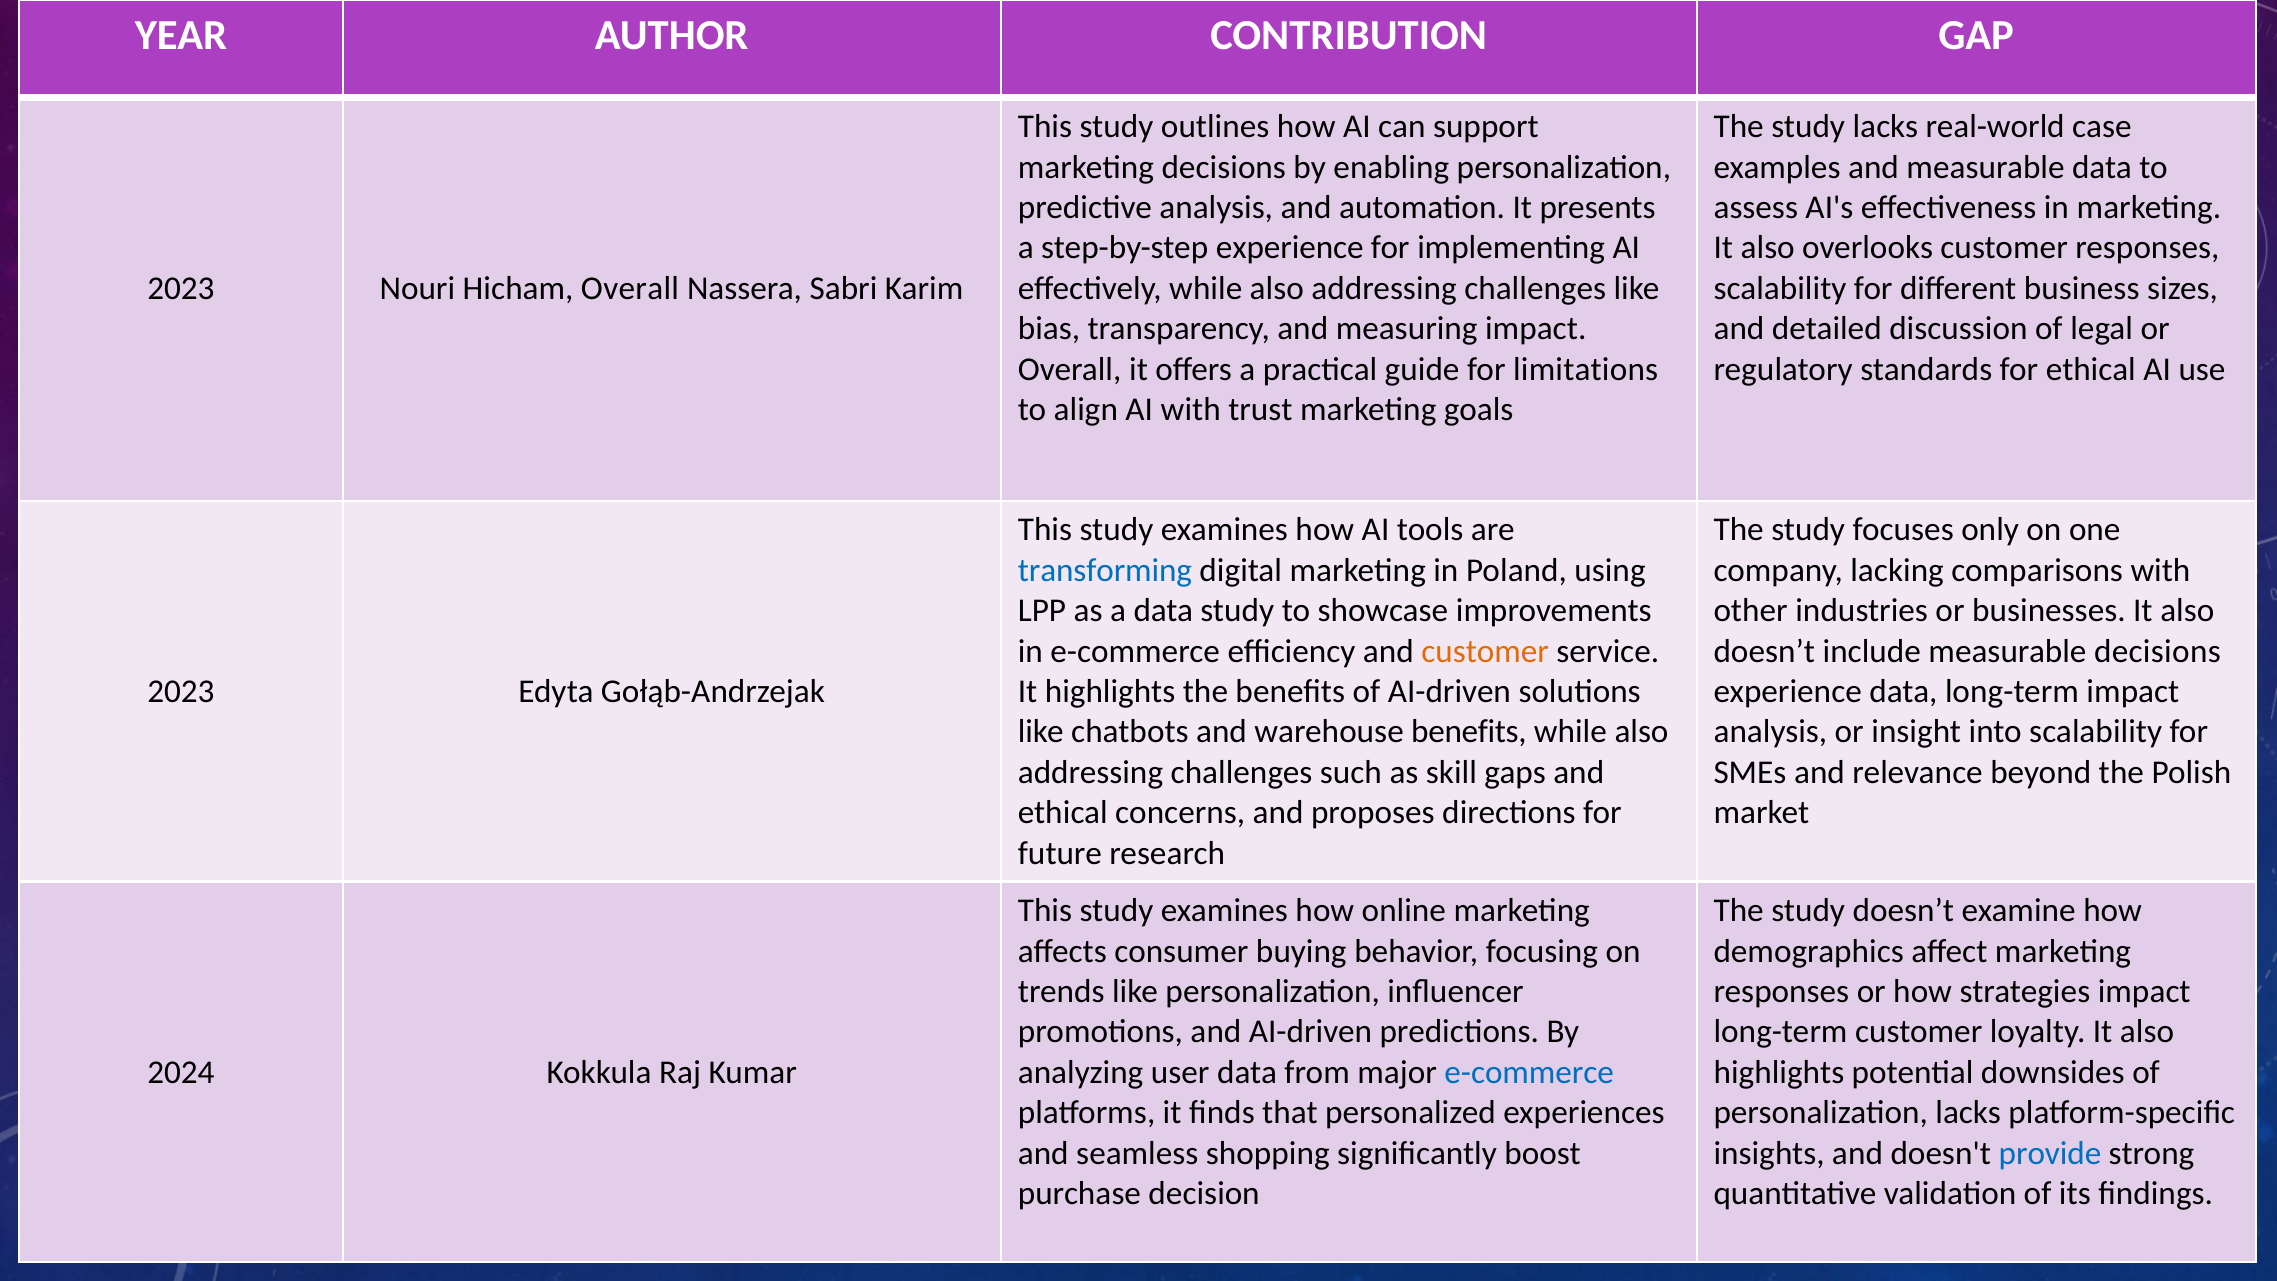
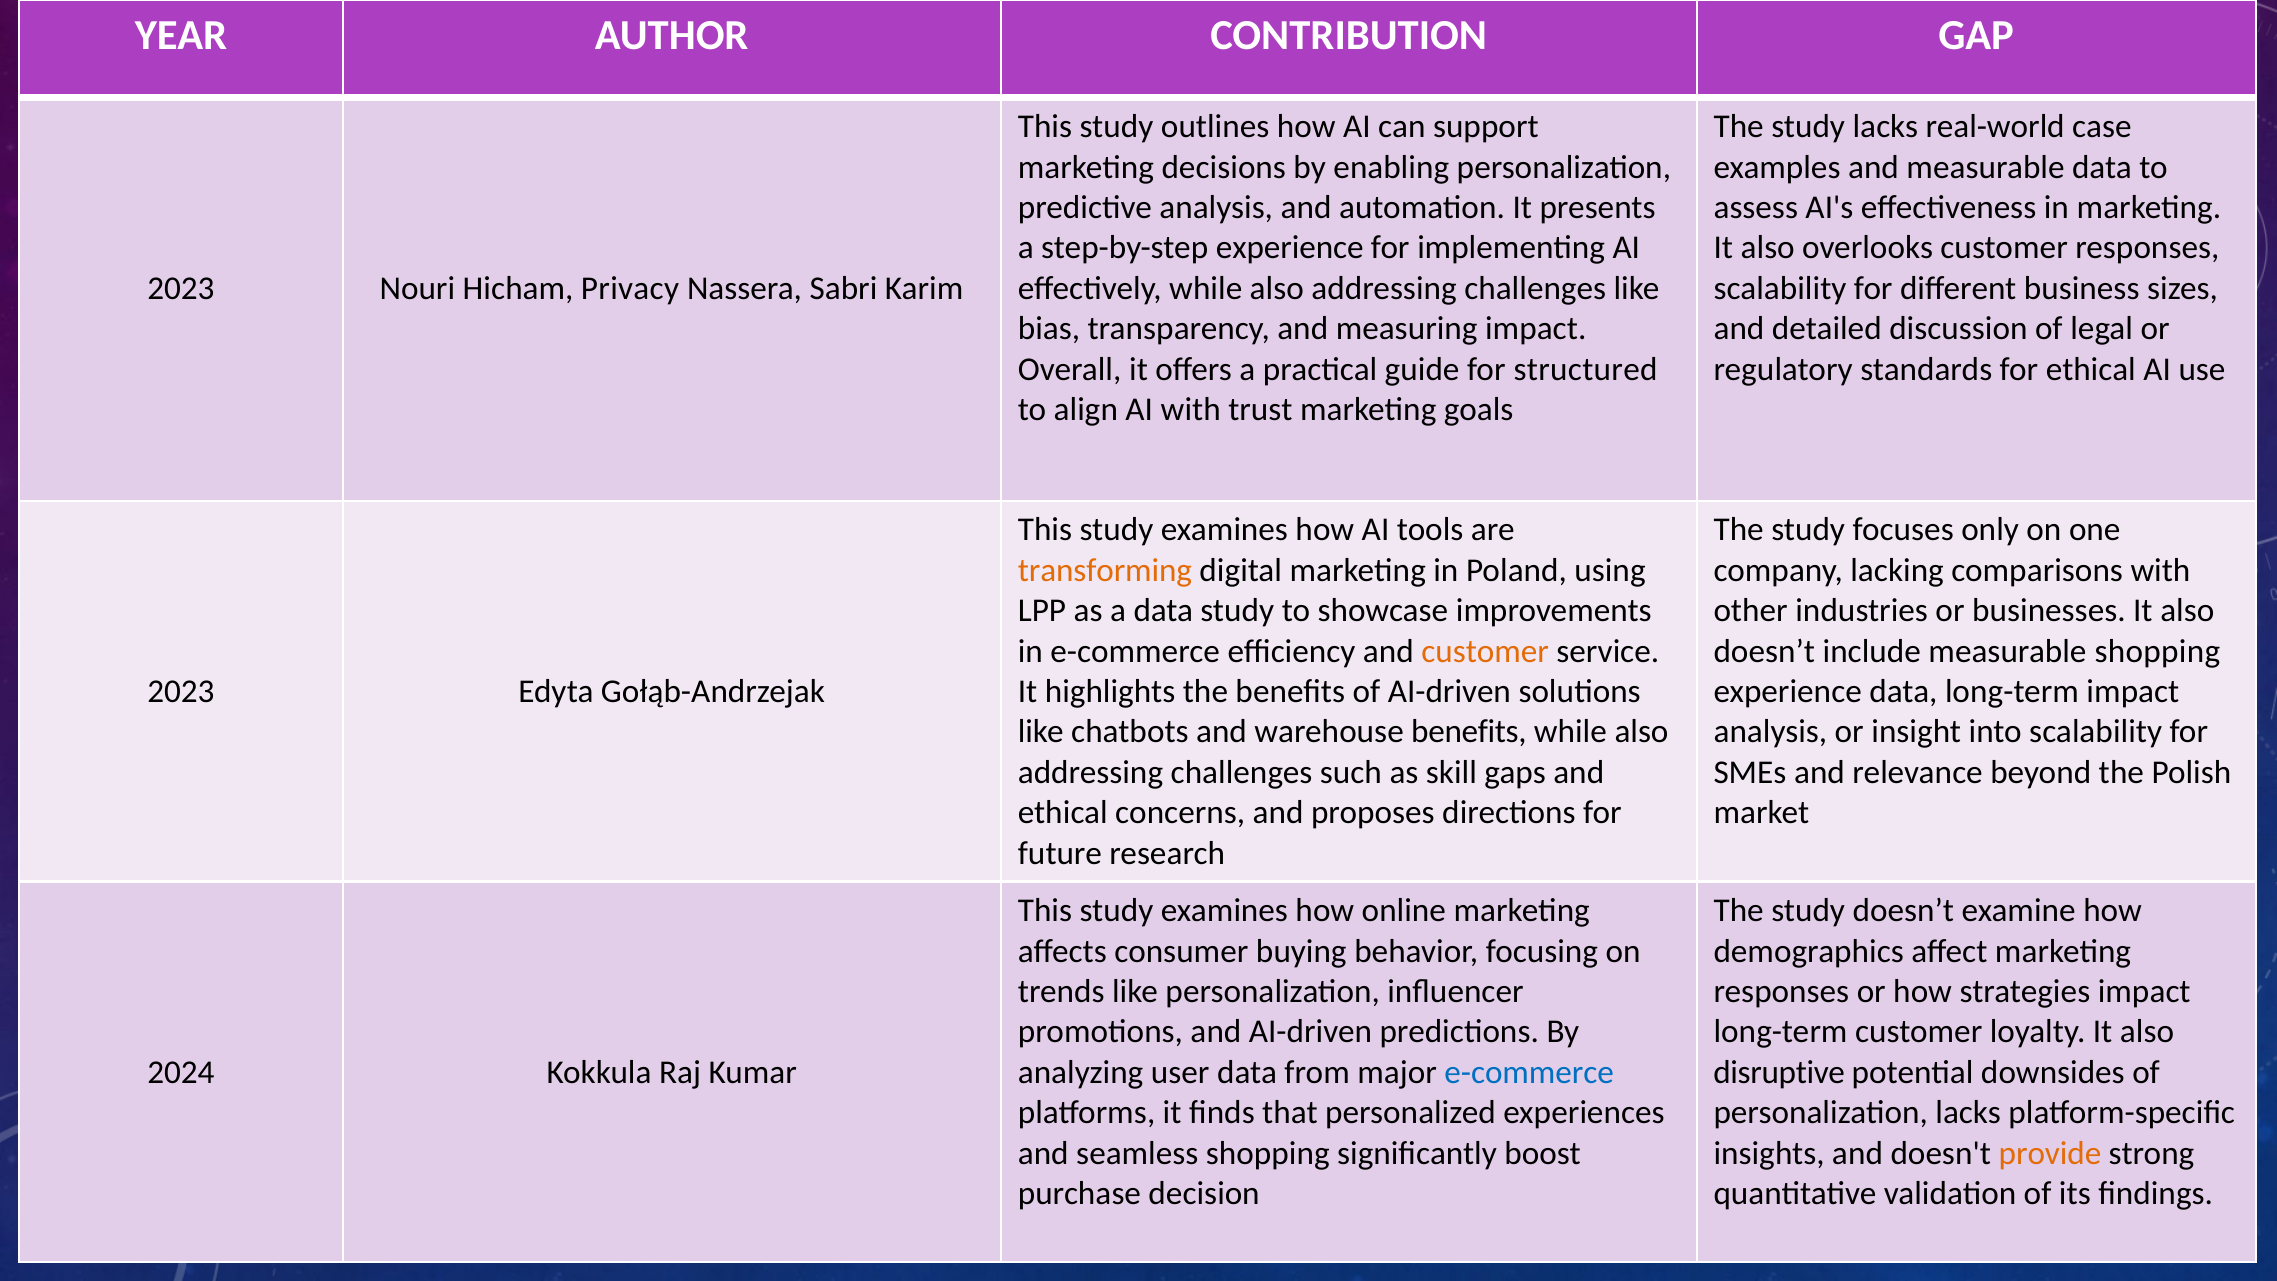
Hicham Overall: Overall -> Privacy (630, 288)
limitations: limitations -> structured (1586, 369)
transforming colour: blue -> orange (1105, 570)
measurable decisions: decisions -> shopping (2157, 651)
highlights: highlights -> disruptive (1779, 1072)
provide colour: blue -> orange (2050, 1153)
